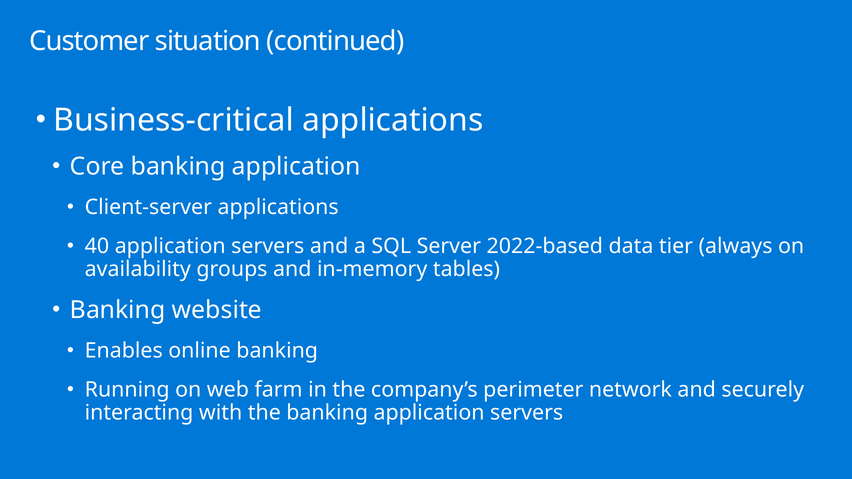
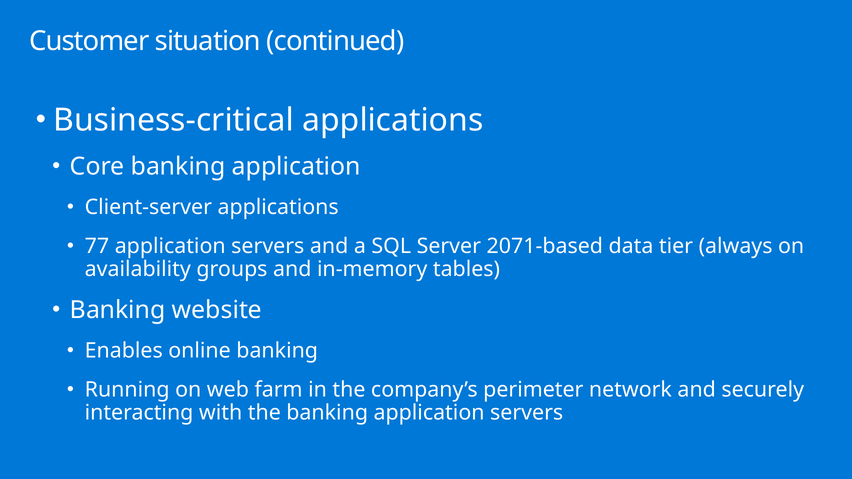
40: 40 -> 77 (97, 246)
2022-based: 2022-based -> 2071-based (545, 246)
